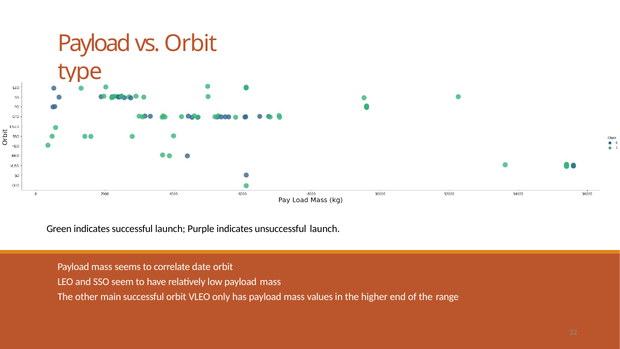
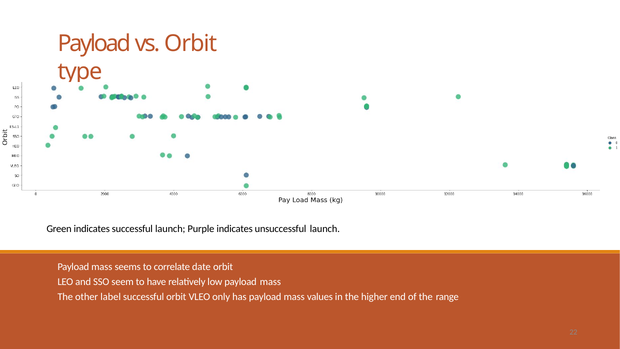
main: main -> label (111, 297)
